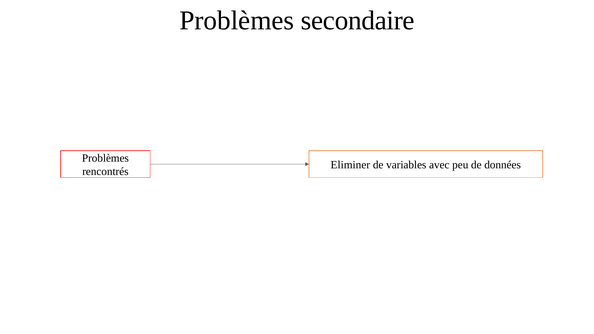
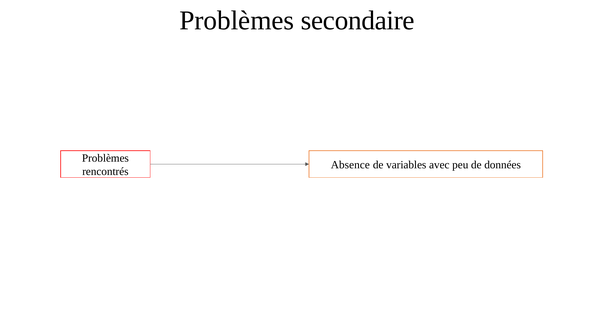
Eliminer: Eliminer -> Absence (350, 165)
